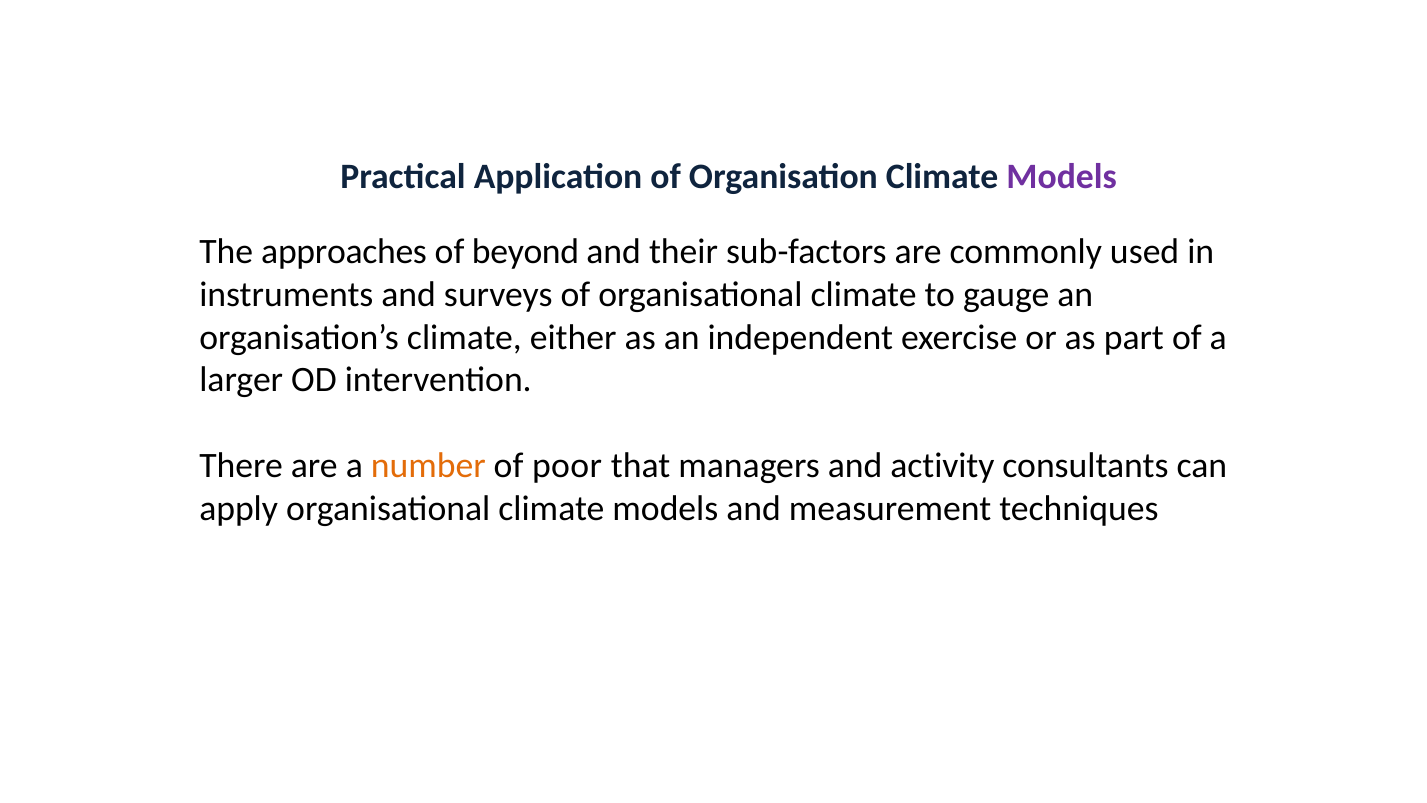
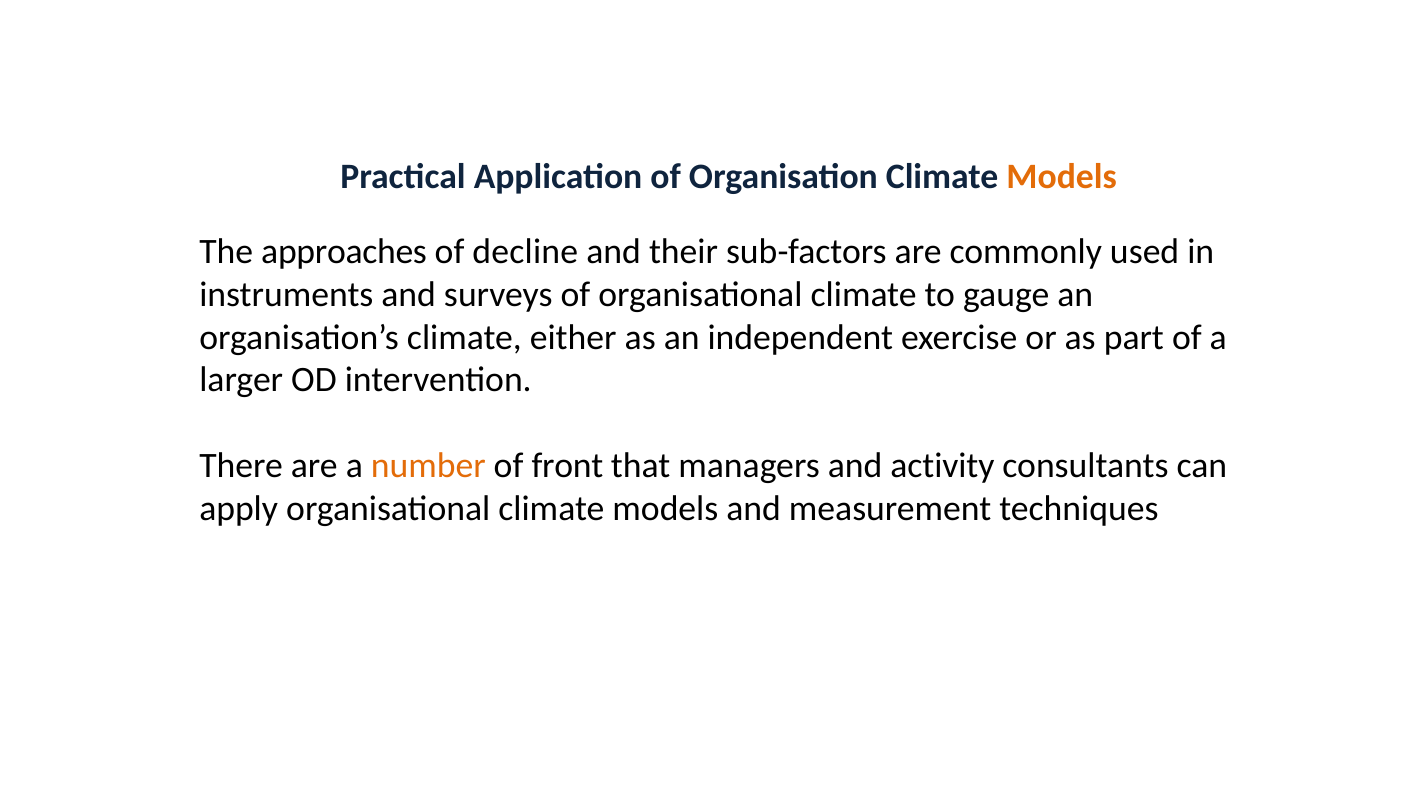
Models colour: purple -> orange (1062, 177)
beyond: beyond -> decline (525, 252)
poor: poor -> front (567, 466)
